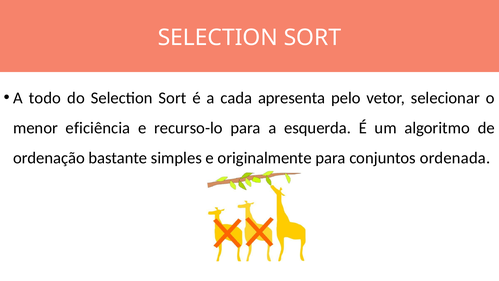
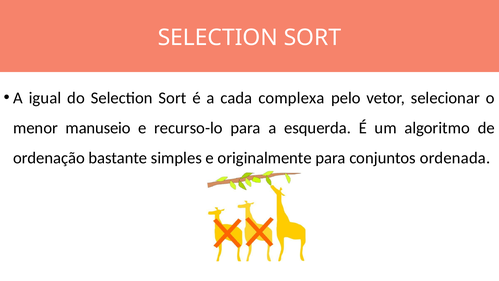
todo: todo -> igual (45, 98)
apresenta: apresenta -> complexa (292, 98)
eficiência: eficiência -> manuseio (98, 128)
